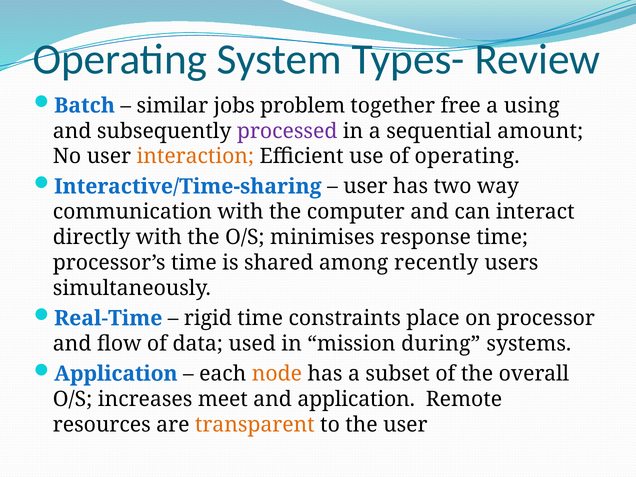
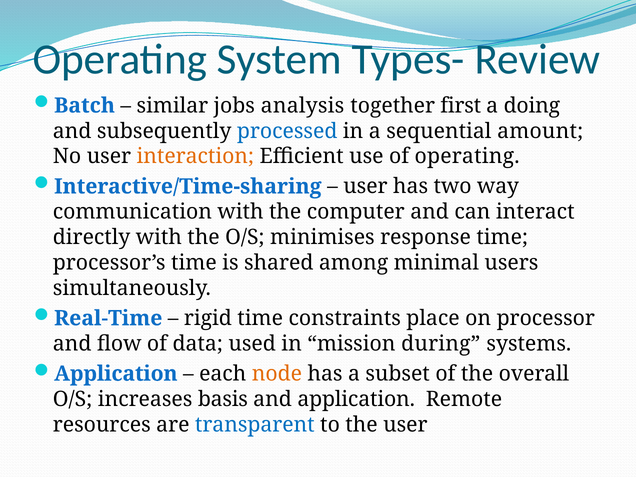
problem: problem -> analysis (302, 106)
free: free -> first (461, 106)
using: using -> doing (532, 106)
processed colour: purple -> blue (287, 131)
recently: recently -> minimal (436, 263)
meet: meet -> basis (223, 399)
transparent colour: orange -> blue (255, 425)
